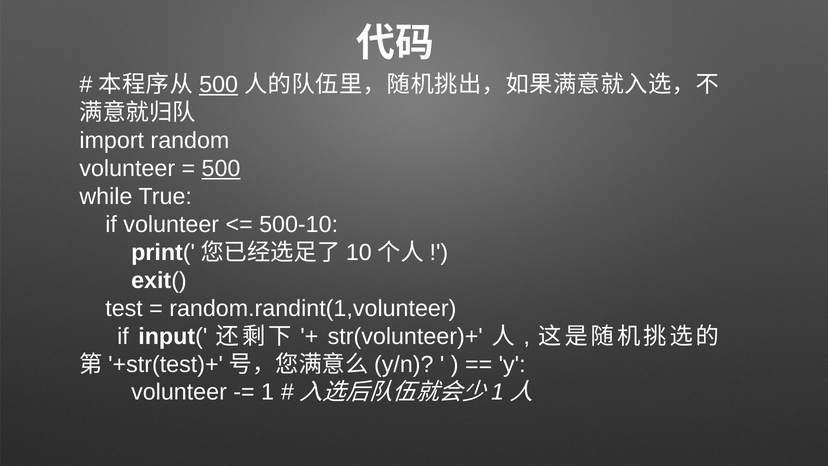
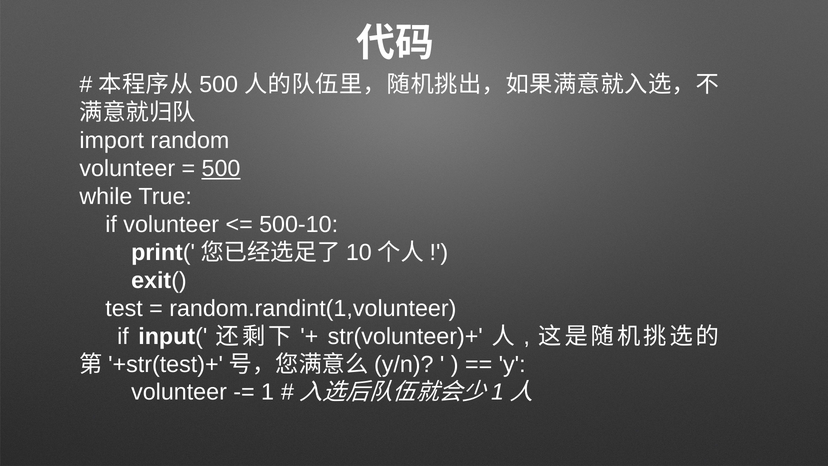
500 underline: present -> none (219, 85)
